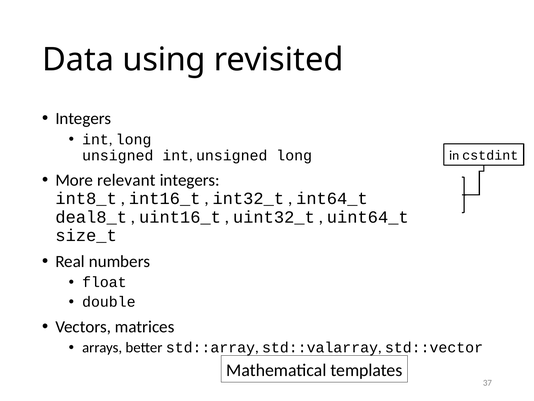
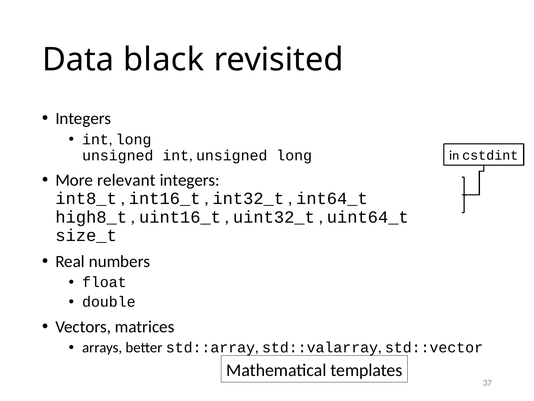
using: using -> black (164, 60)
deal8_t: deal8_t -> high8_t (91, 217)
